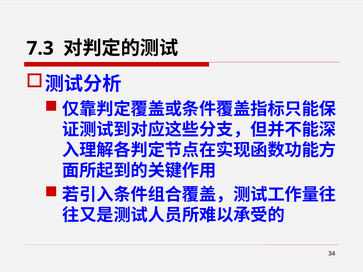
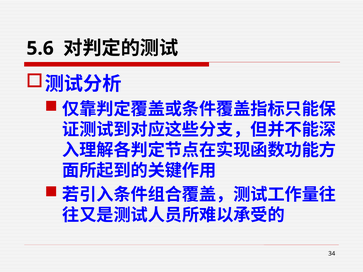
7.3: 7.3 -> 5.6 (40, 48)
